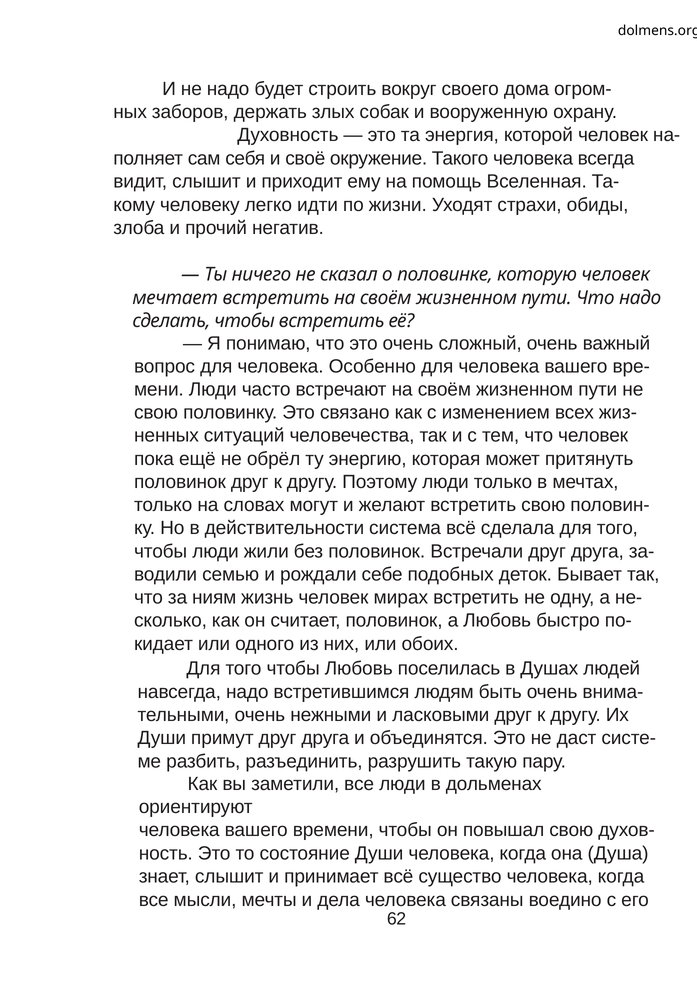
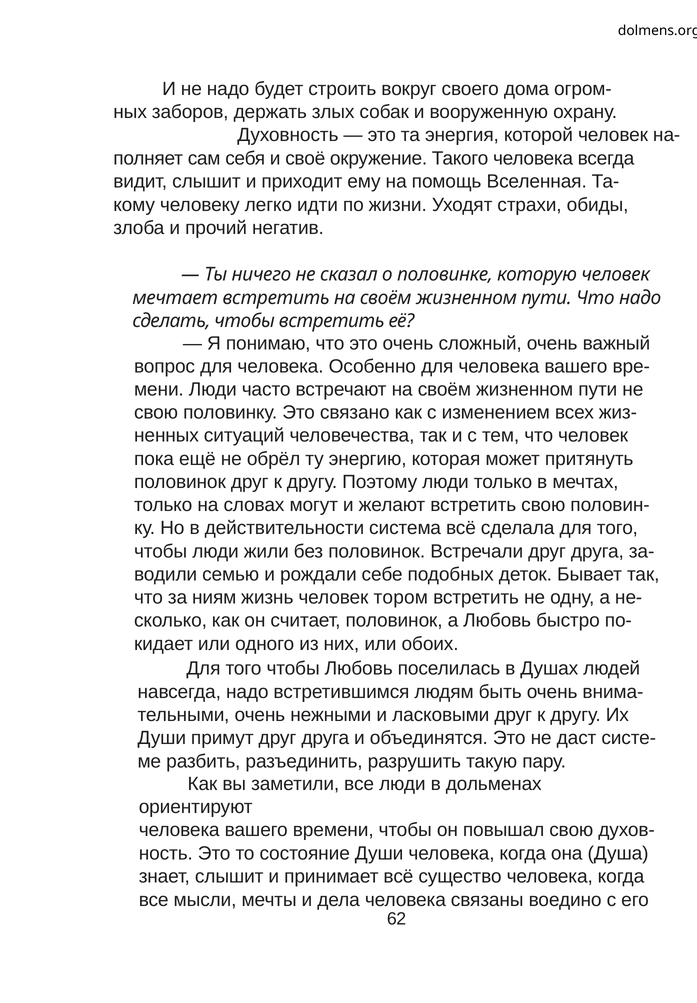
мирах: мирах -> тором (401, 598)
